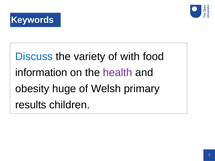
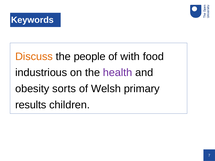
Discuss colour: blue -> orange (34, 57)
variety: variety -> people (90, 57)
information: information -> industrious (41, 73)
huge: huge -> sorts (64, 89)
